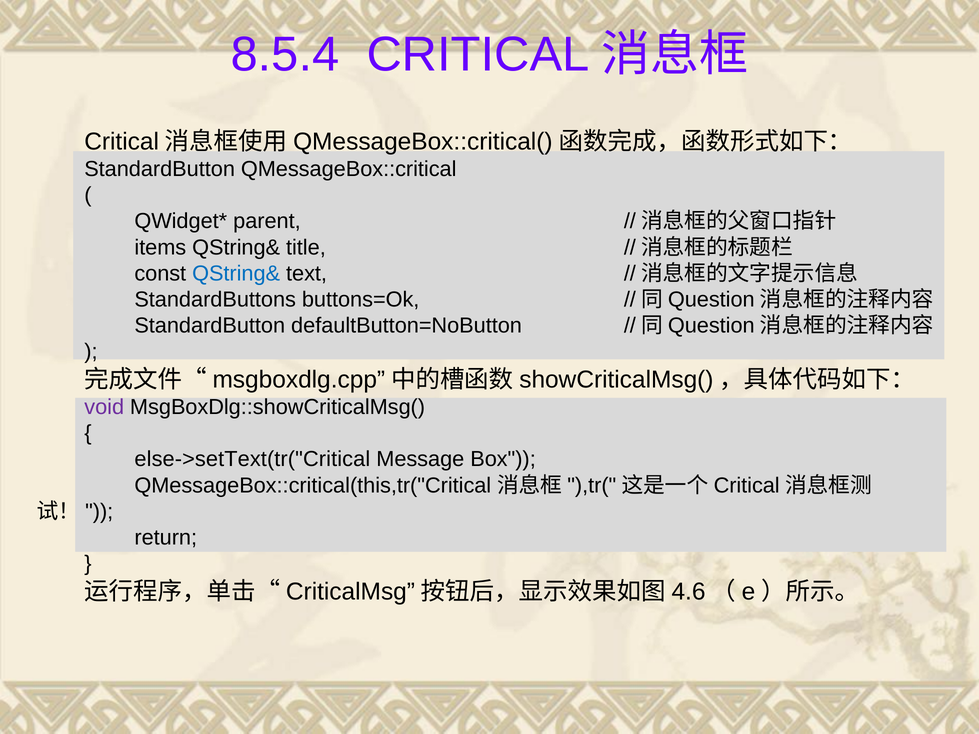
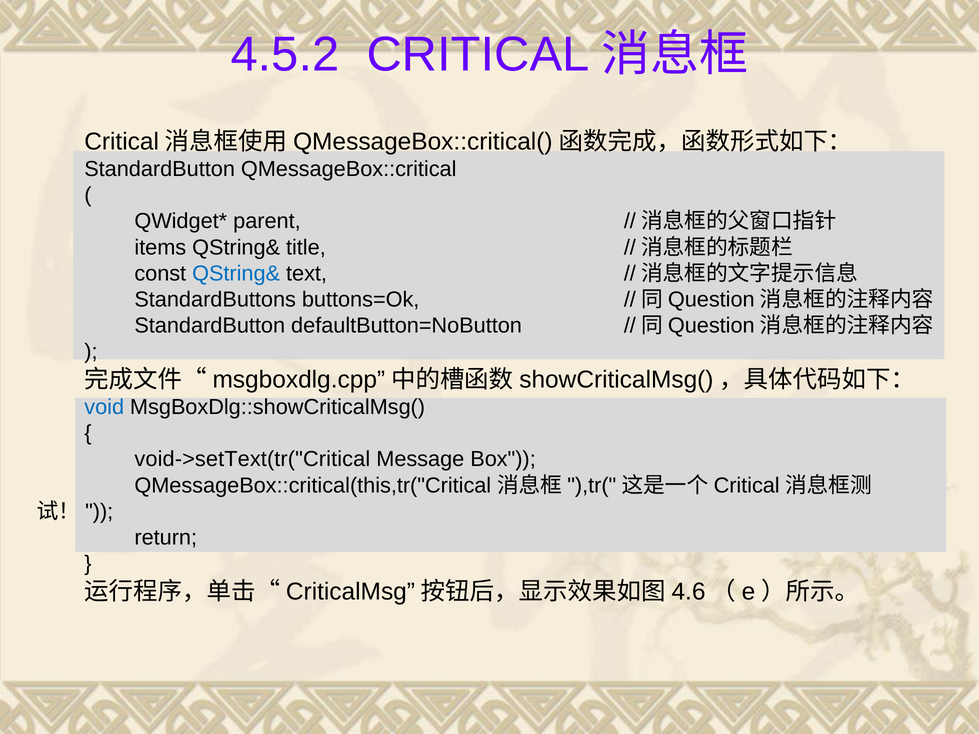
8.5.4: 8.5.4 -> 4.5.2 (285, 54)
void colour: purple -> blue (104, 407)
else->setText(tr("Critical: else->setText(tr("Critical -> void->setText(tr("Critical (252, 459)
